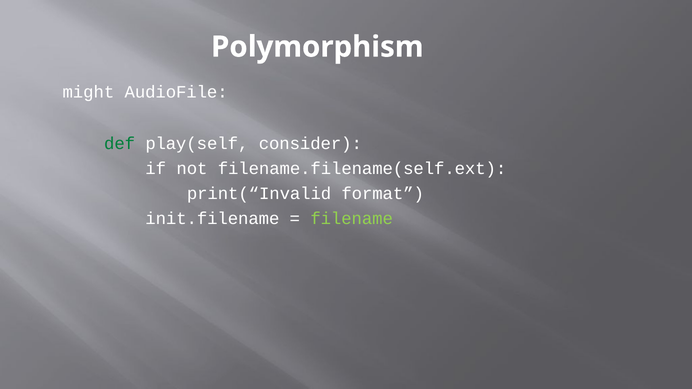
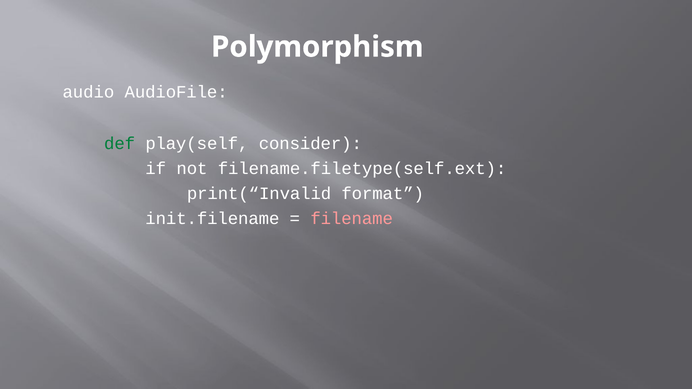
might: might -> audio (88, 92)
filename.filename(self.ext: filename.filename(self.ext -> filename.filetype(self.ext (362, 169)
filename colour: light green -> pink (352, 219)
